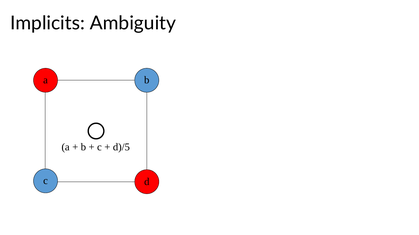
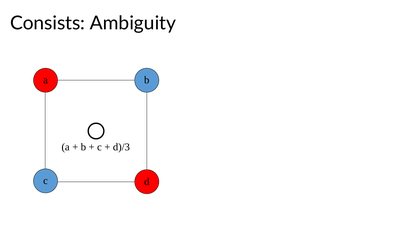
Implicits: Implicits -> Consists (48, 23)
d)/5: d)/5 -> d)/3 (121, 147)
